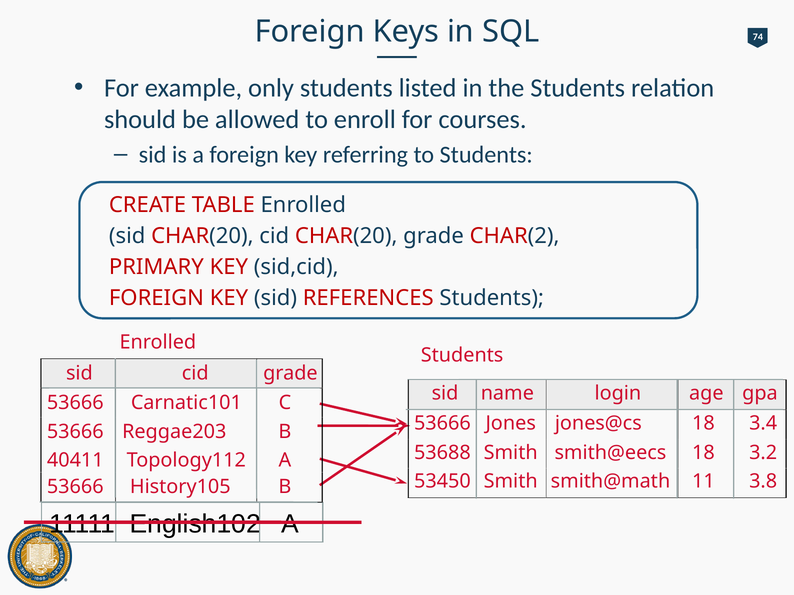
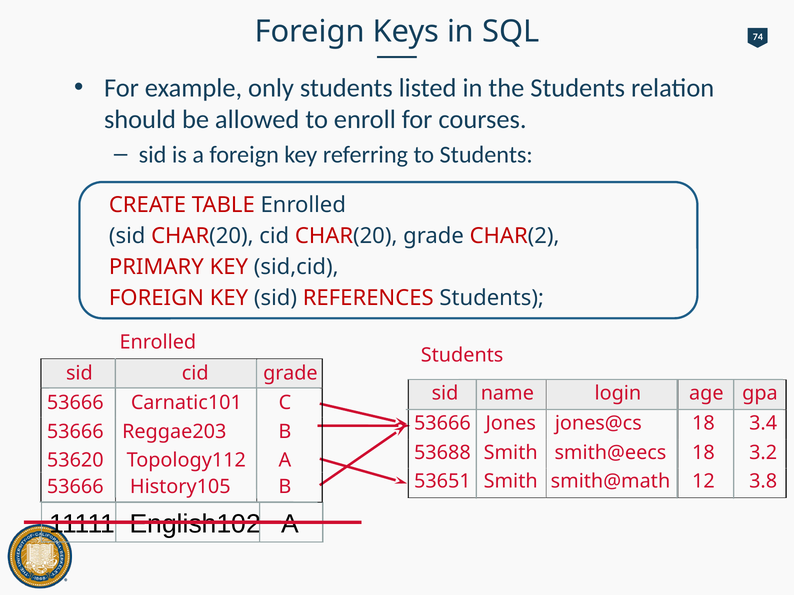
40411: 40411 -> 53620 (75, 461)
53450: 53450 -> 53651 (442, 482)
11: 11 -> 12 (703, 482)
